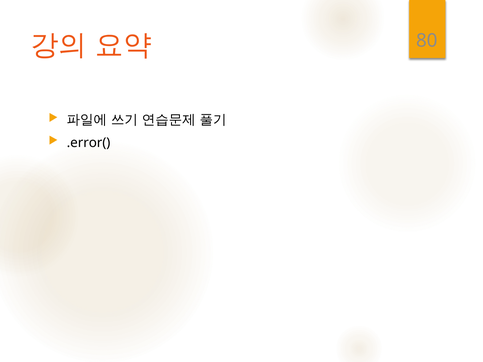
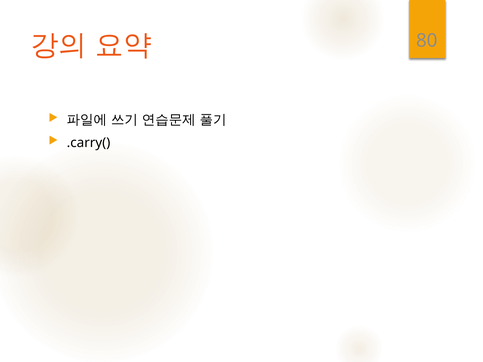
.error(: .error( -> .carry( (88, 143)
